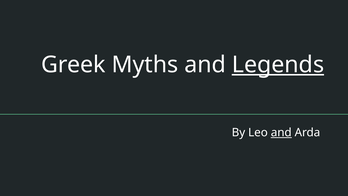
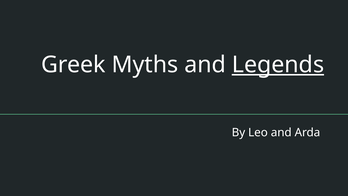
and underline: present -> none (281, 132)
